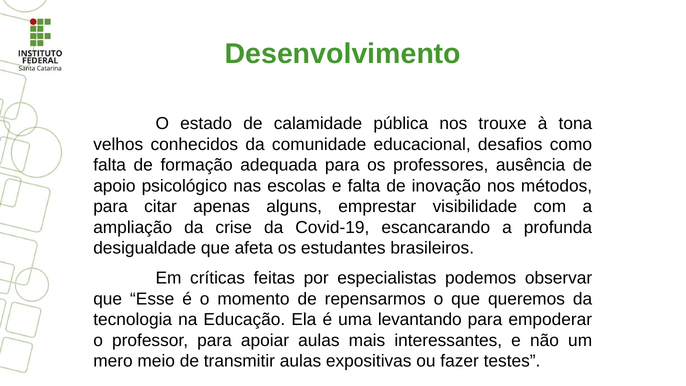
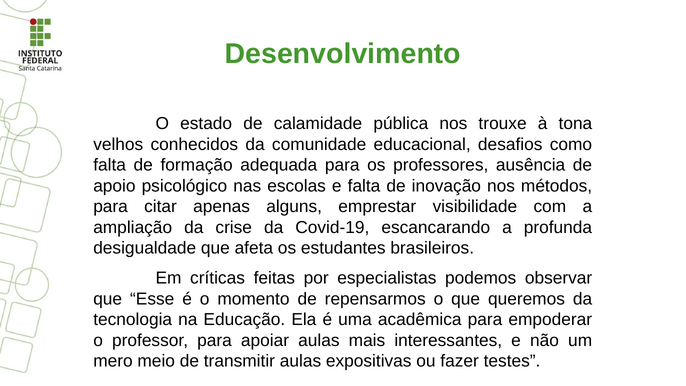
levantando: levantando -> acadêmica (420, 320)
